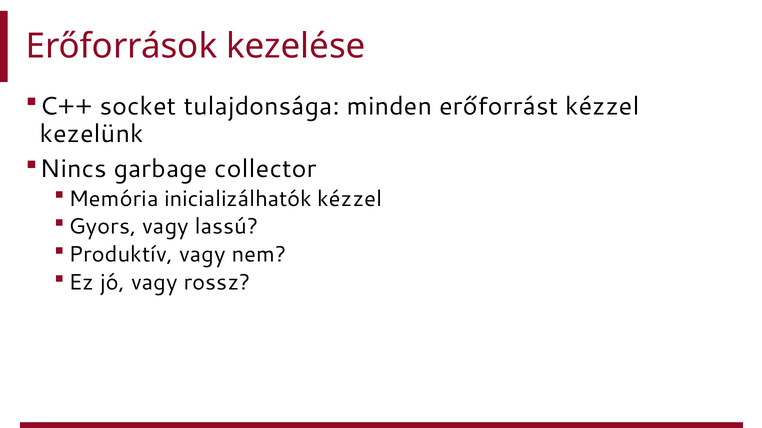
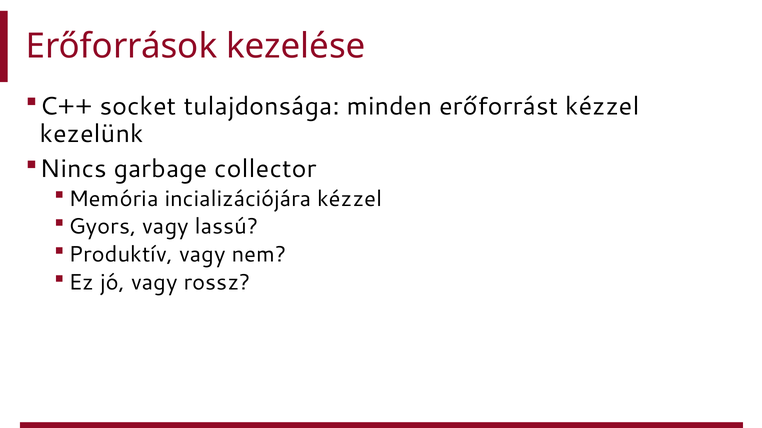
inicializálhatók: inicializálhatók -> incializációjára (238, 199)
